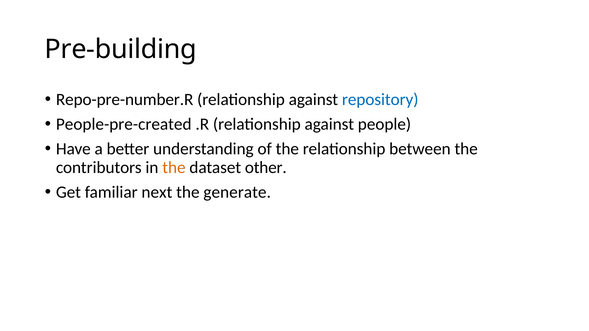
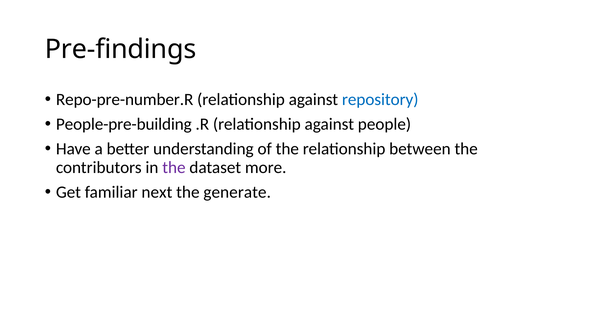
Pre-building: Pre-building -> Pre-findings (121, 49)
People-pre-created: People-pre-created -> People-pre-building (124, 124)
the colour: orange -> purple (174, 168)
other: other -> more (266, 168)
